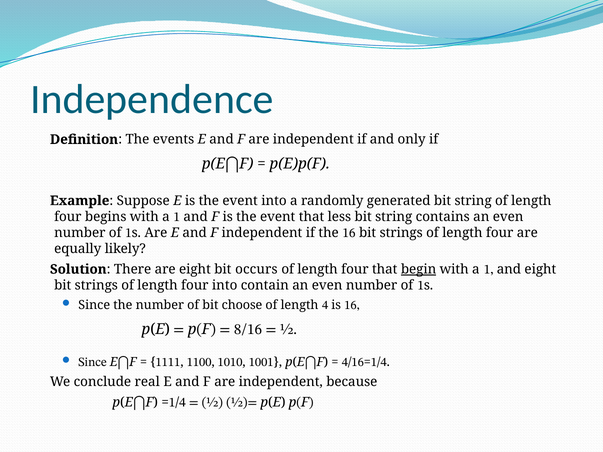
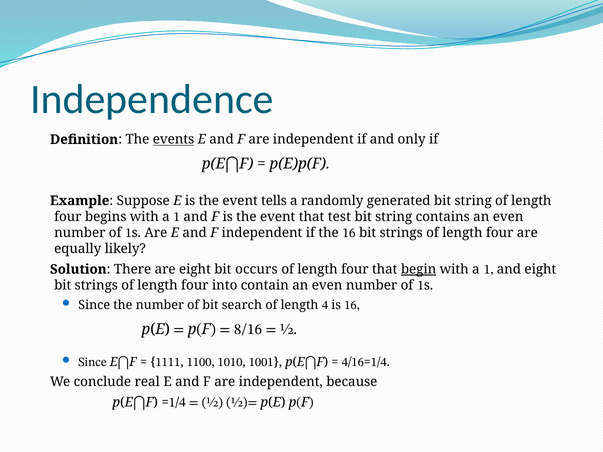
events underline: none -> present (173, 140)
event into: into -> tells (274, 201)
less: less -> test (339, 217)
choose: choose -> search (242, 305)
